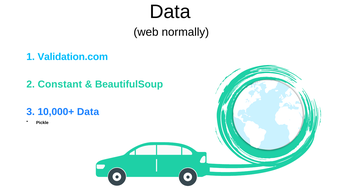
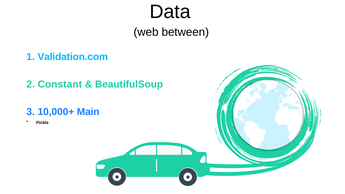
normally: normally -> between (185, 32)
10,000+ Data: Data -> Main (88, 112)
